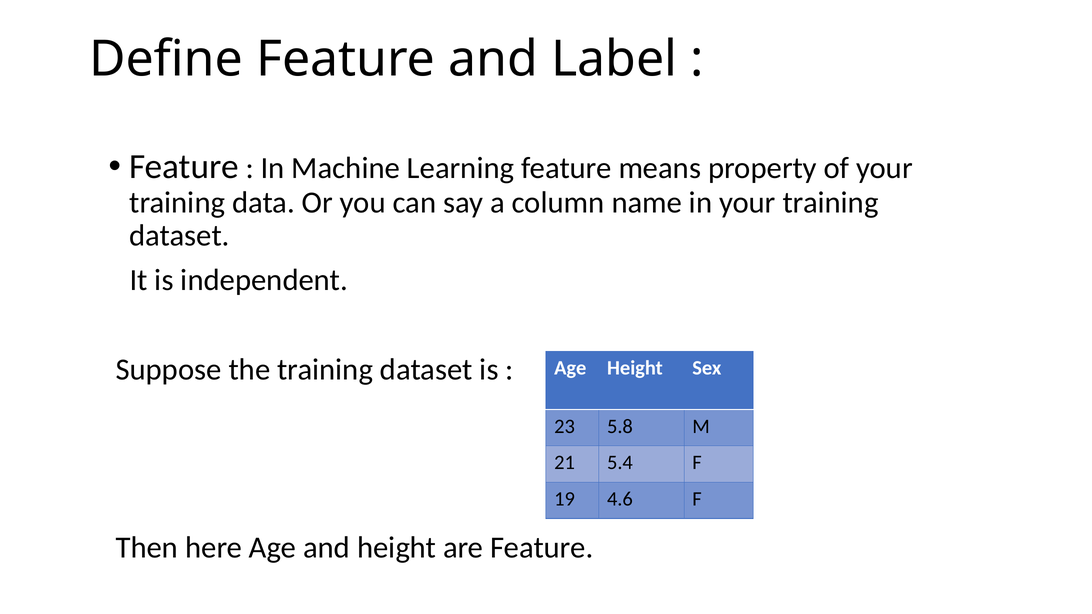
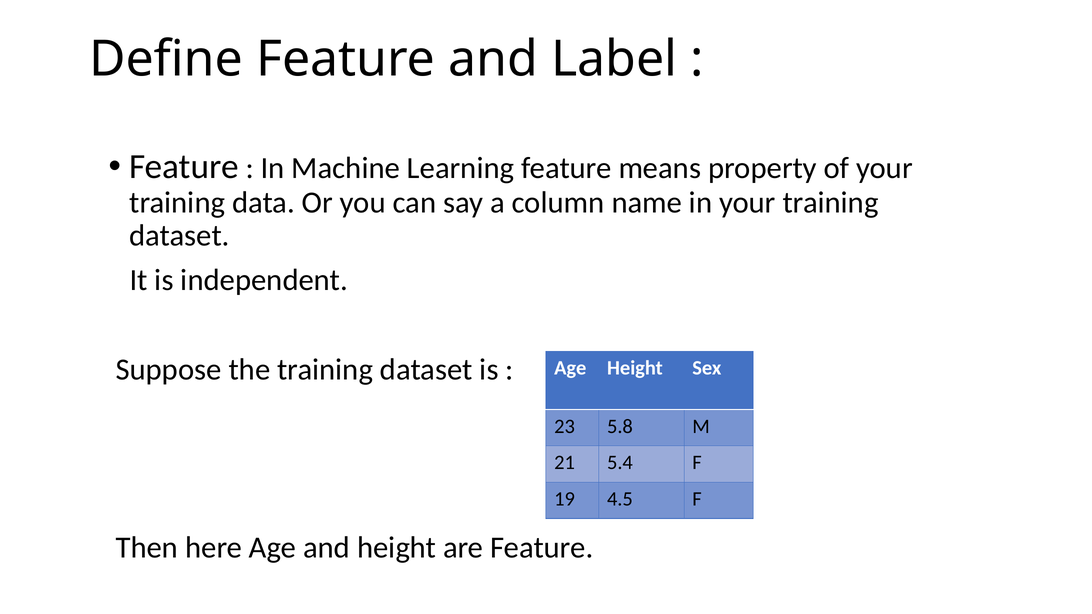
4.6: 4.6 -> 4.5 (620, 499)
